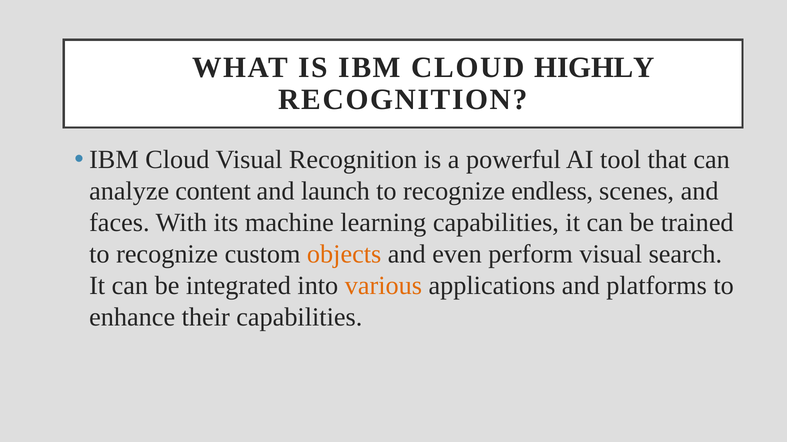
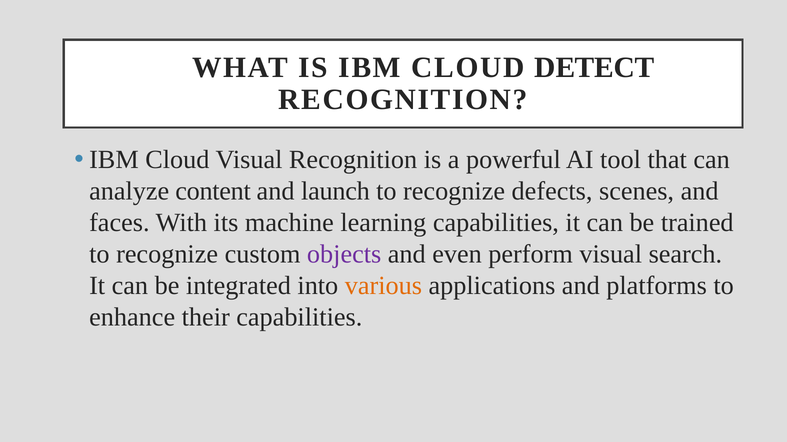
HIGHLY: HIGHLY -> DETECT (594, 68)
endless: endless -> defects (552, 192)
objects colour: orange -> purple (344, 255)
